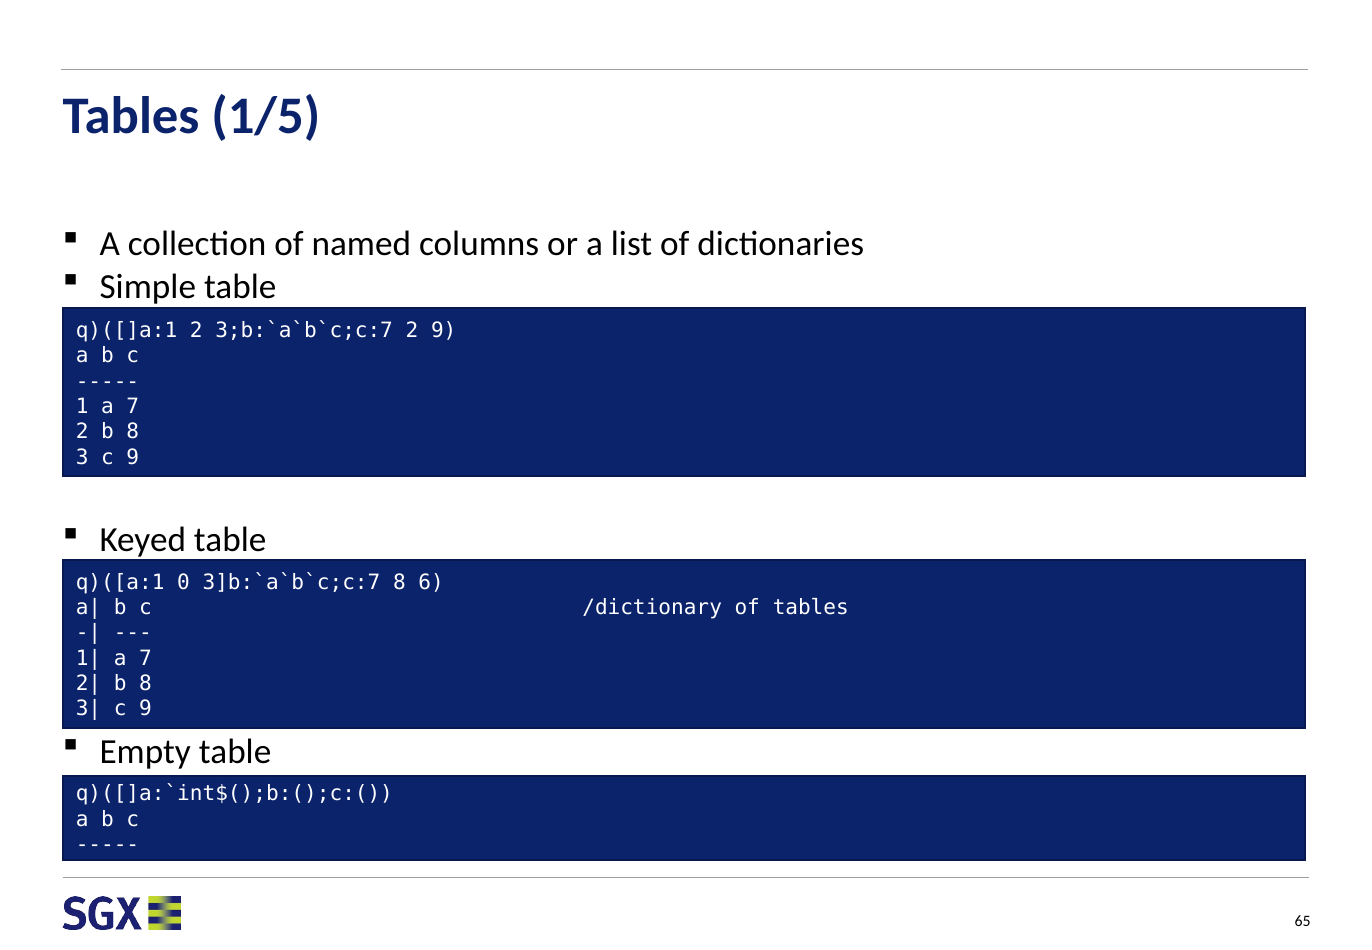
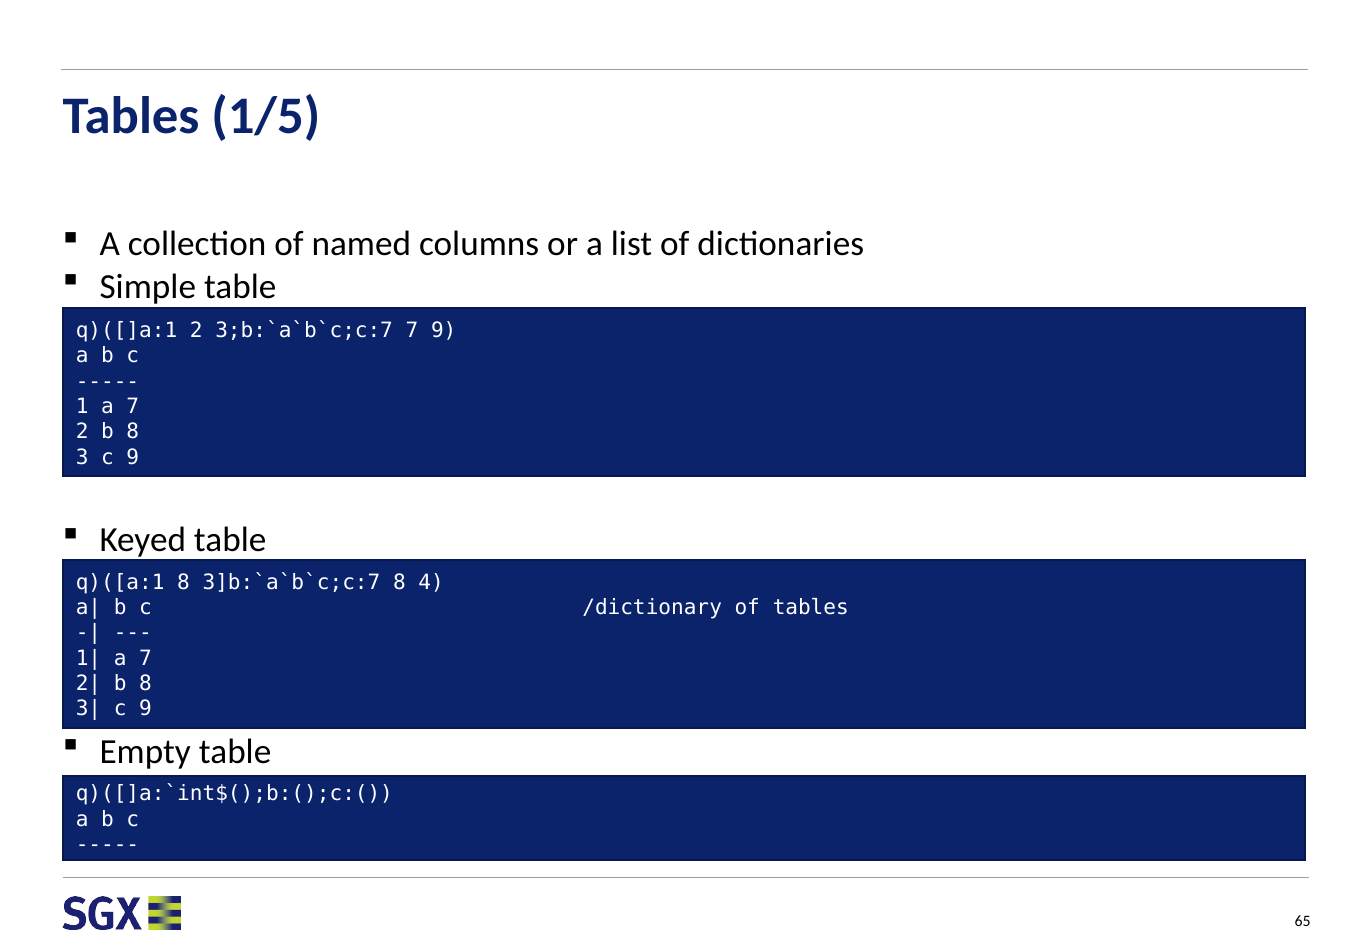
2: 2 -> 7 (412, 330)
q)([a:1 0: 0 -> 8 (184, 582)
6: 6 -> 4 (431, 582)
